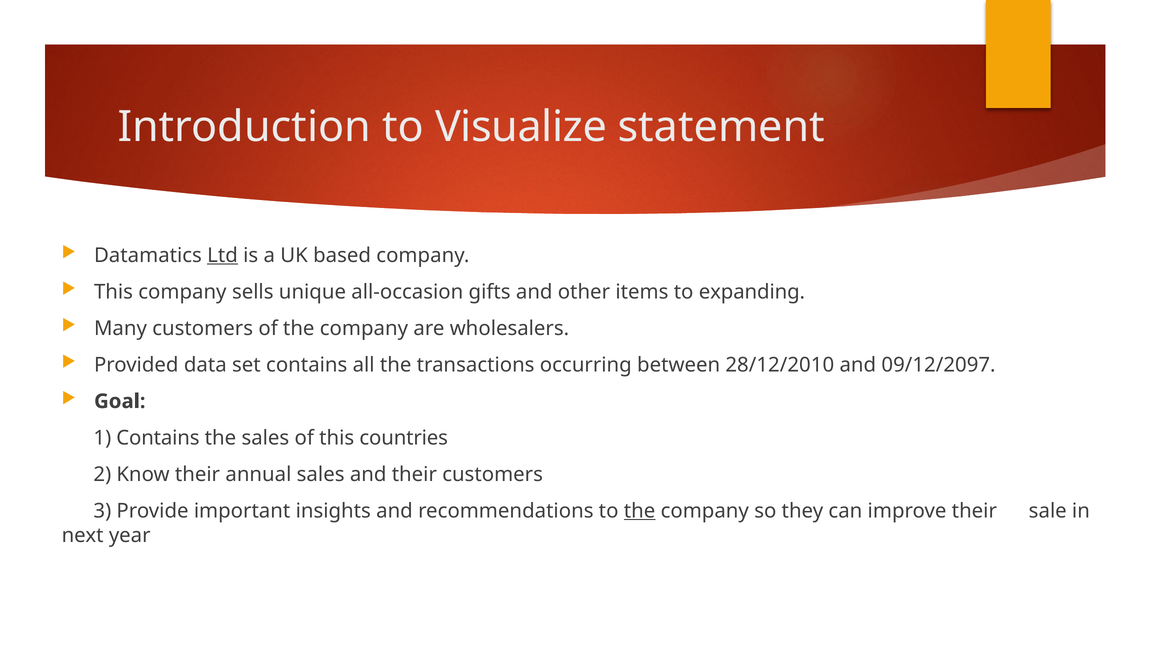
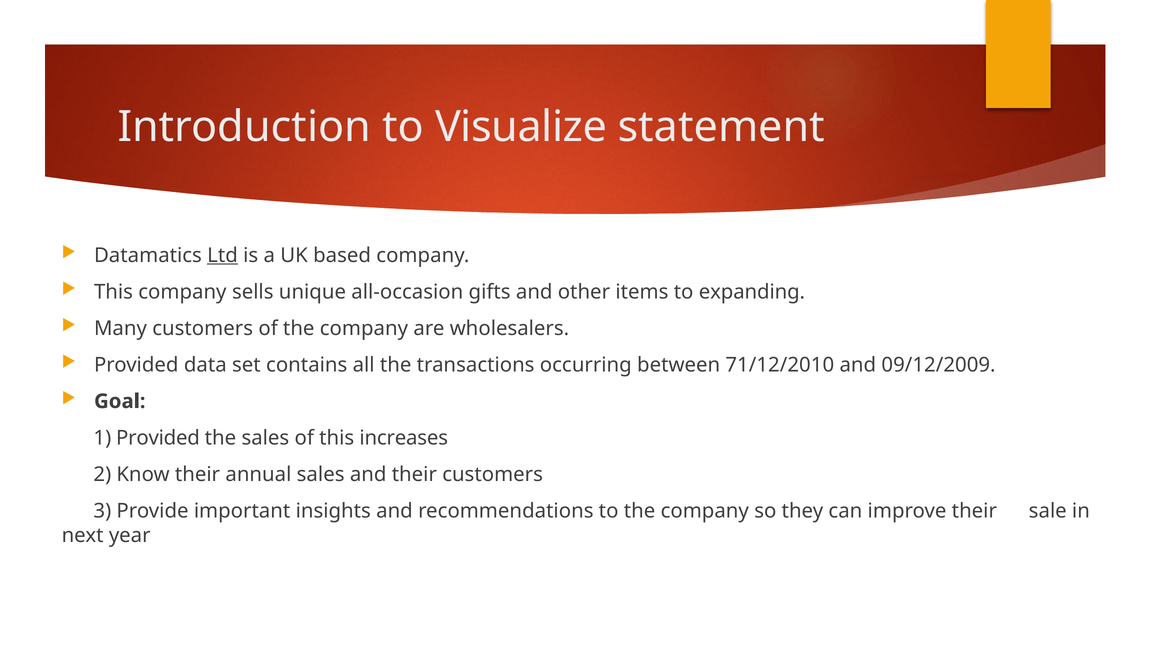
28/12/2010: 28/12/2010 -> 71/12/2010 (780, 365)
09/12/2097: 09/12/2097 -> 09/12/2009 (939, 365)
1 Contains: Contains -> Provided (158, 437)
countries: countries -> increases (404, 437)
the underline: present -> none (640, 510)
